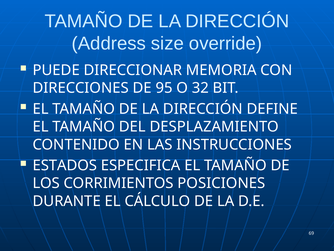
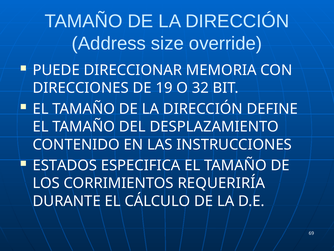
95: 95 -> 19 (164, 88)
POSICIONES: POSICIONES -> REQUERIRÍA (221, 183)
